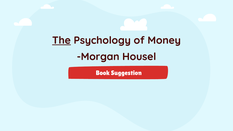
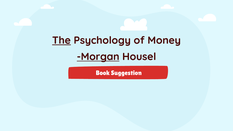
Morgan underline: none -> present (98, 57)
